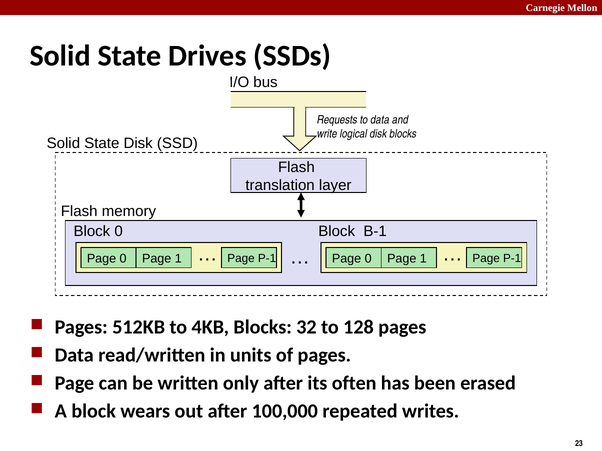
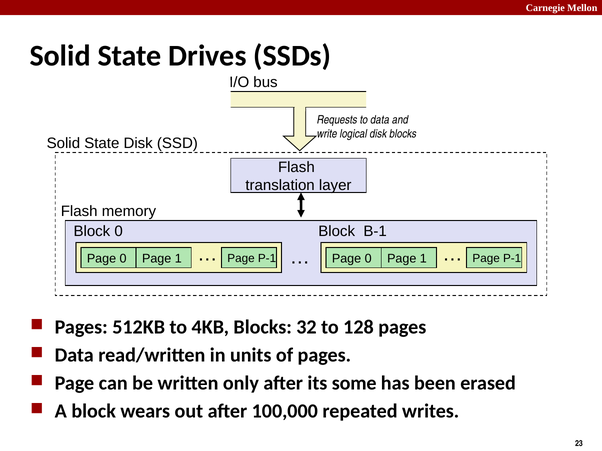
often: often -> some (354, 384)
